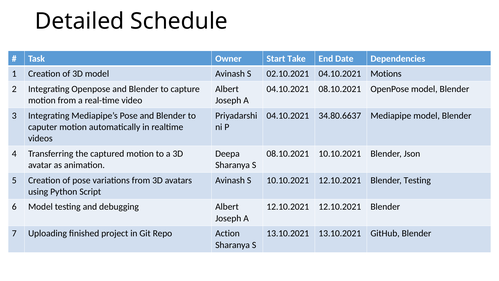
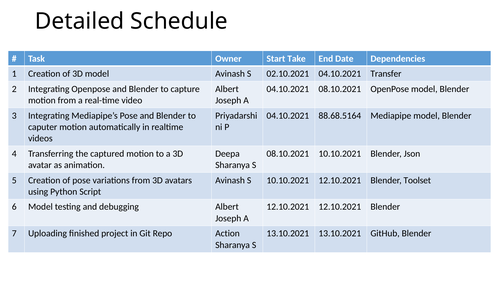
Motions: Motions -> Transfer (386, 74)
34.80.6637: 34.80.6637 -> 88.68.5164 (340, 115)
Blender Testing: Testing -> Toolset (417, 180)
